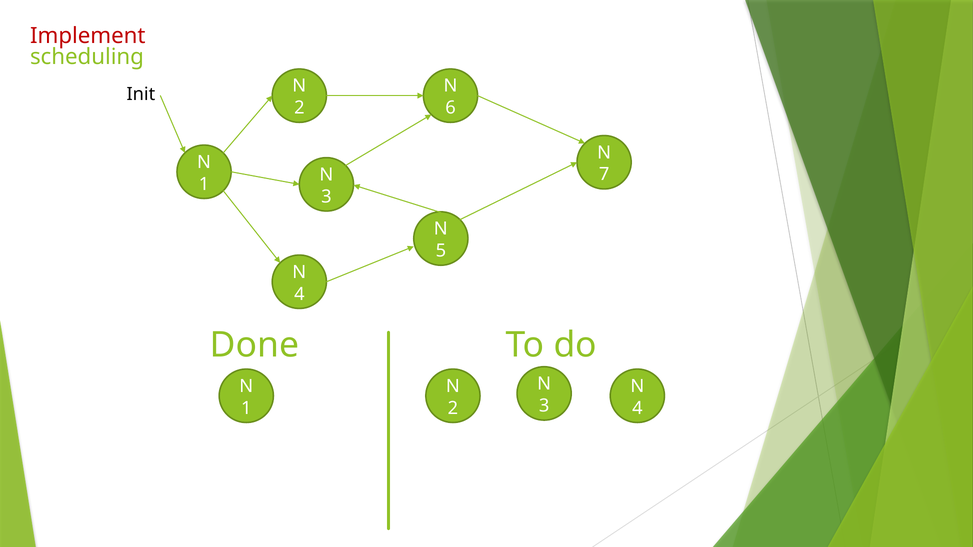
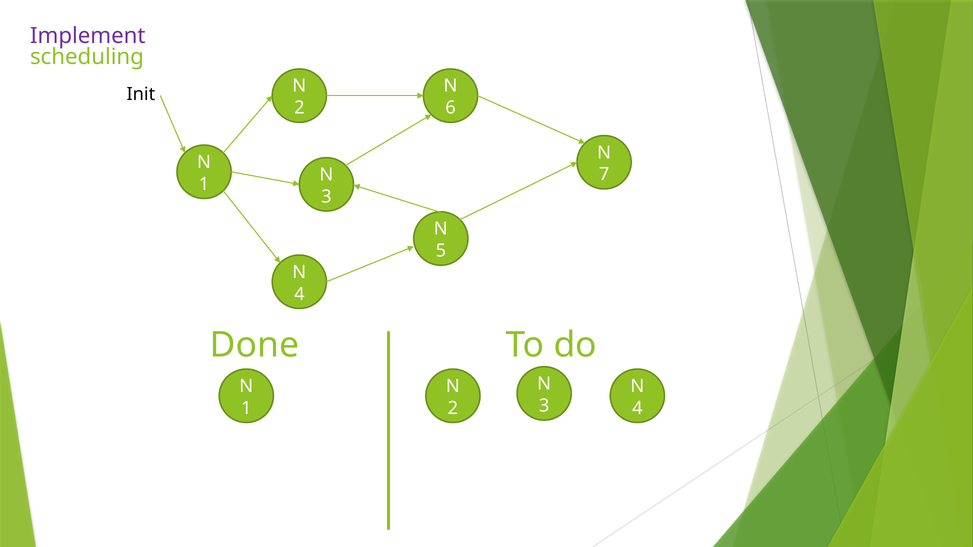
Implement colour: red -> purple (88, 36)
